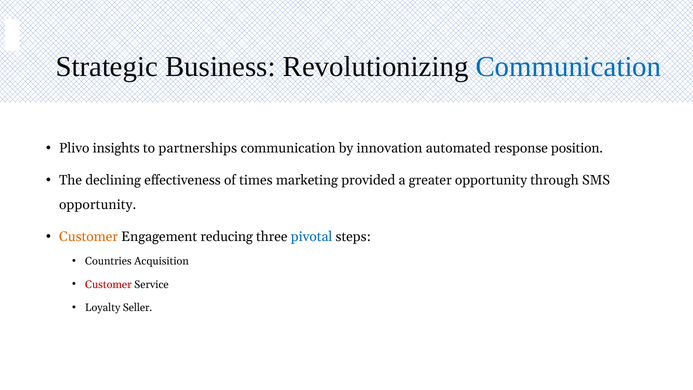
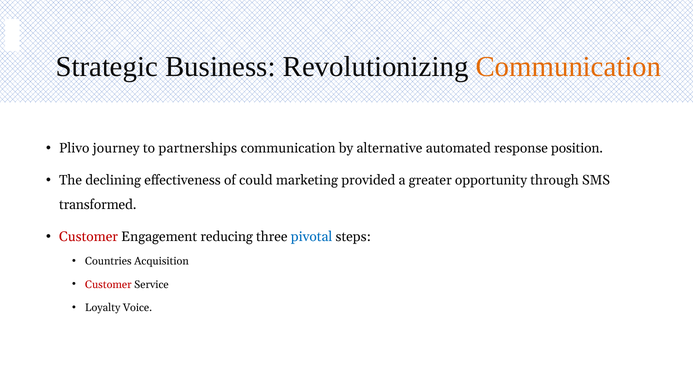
Communication colour: blue -> orange (569, 67)
insights: insights -> journey (116, 148)
innovation: innovation -> alternative (389, 148)
times: times -> could (256, 180)
opportunity: opportunity -> transformed (98, 205)
Customer colour: orange -> red (89, 237)
Seller: Seller -> Voice (137, 307)
